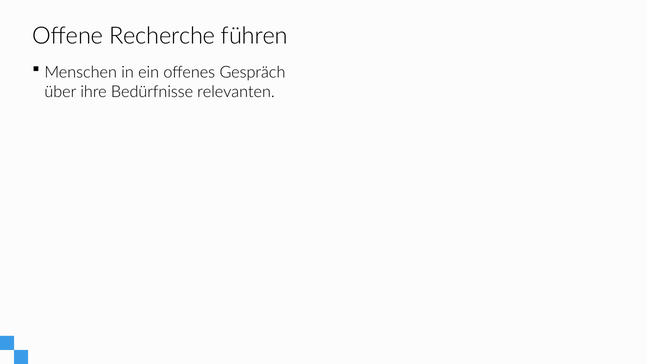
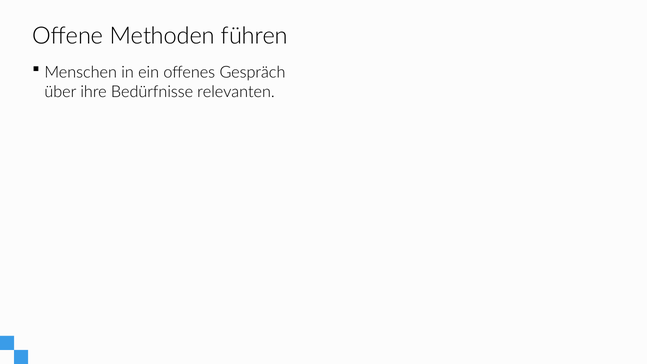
Recherche: Recherche -> Methoden (162, 36)
